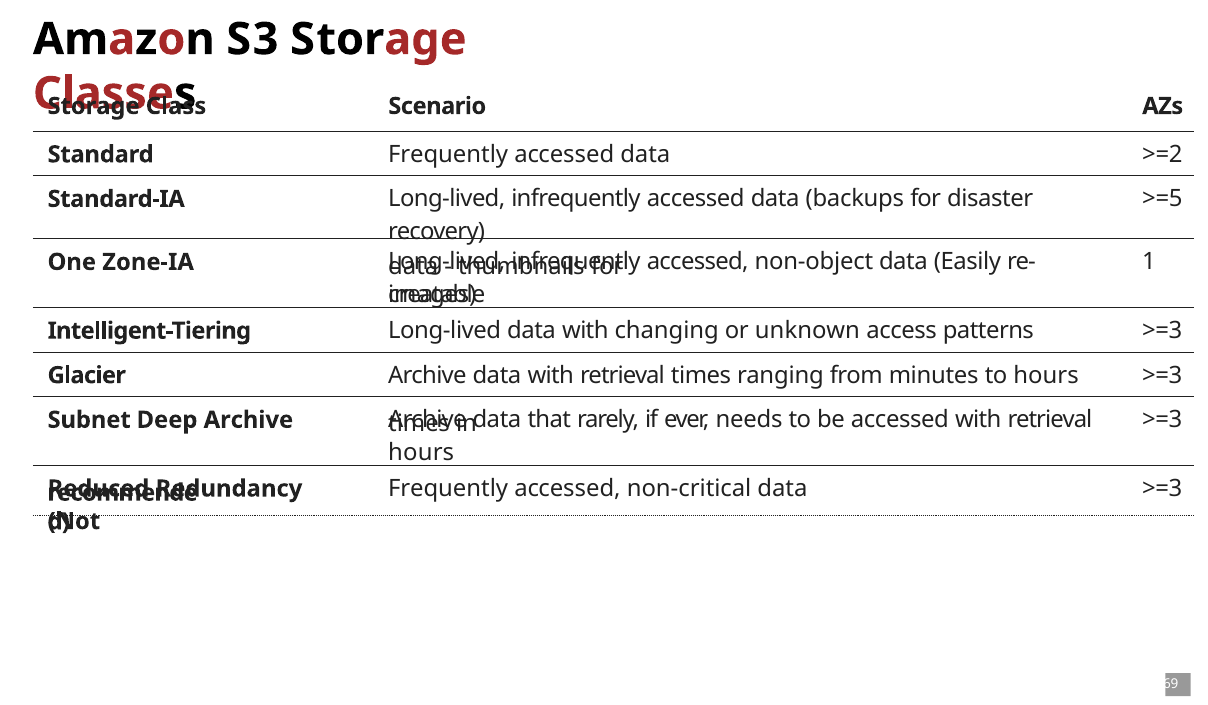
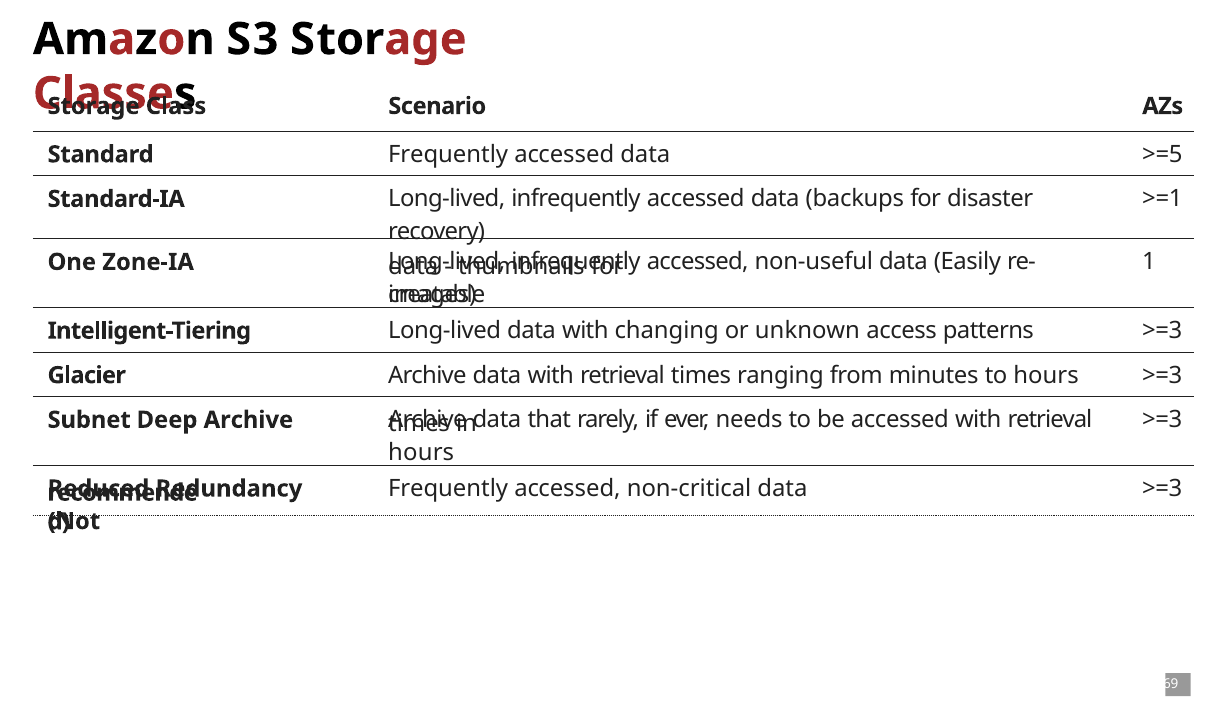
>=2: >=2 -> >=5 (1162, 154)
>=5: >=5 -> >=1 (1162, 199)
non-object: non-object -> non-useful (814, 262)
